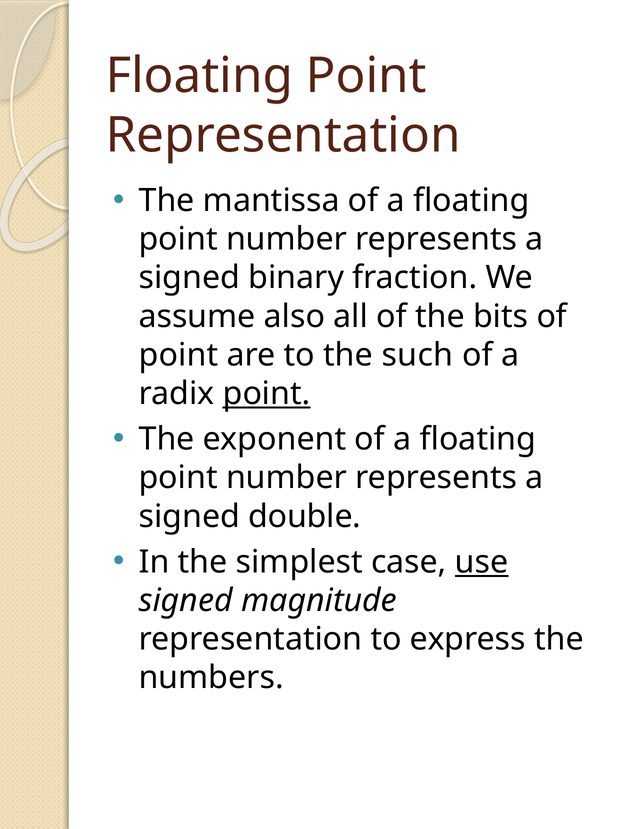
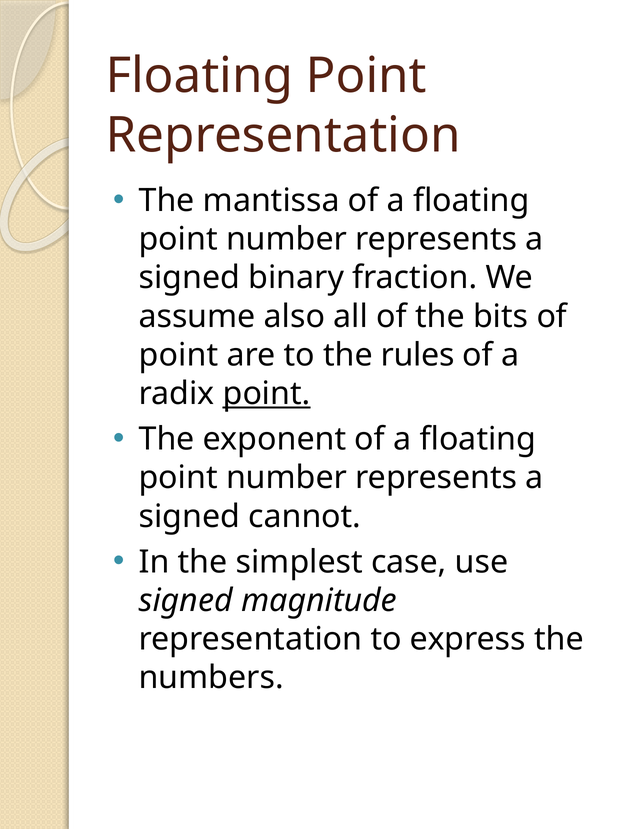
such: such -> rules (418, 355)
double: double -> cannot (305, 516)
use underline: present -> none (482, 561)
